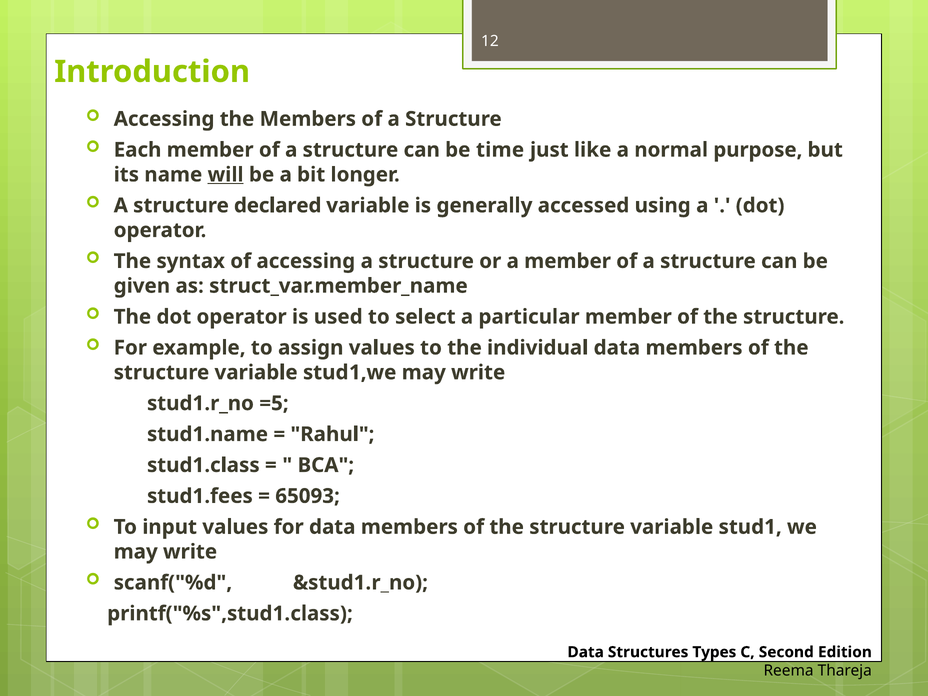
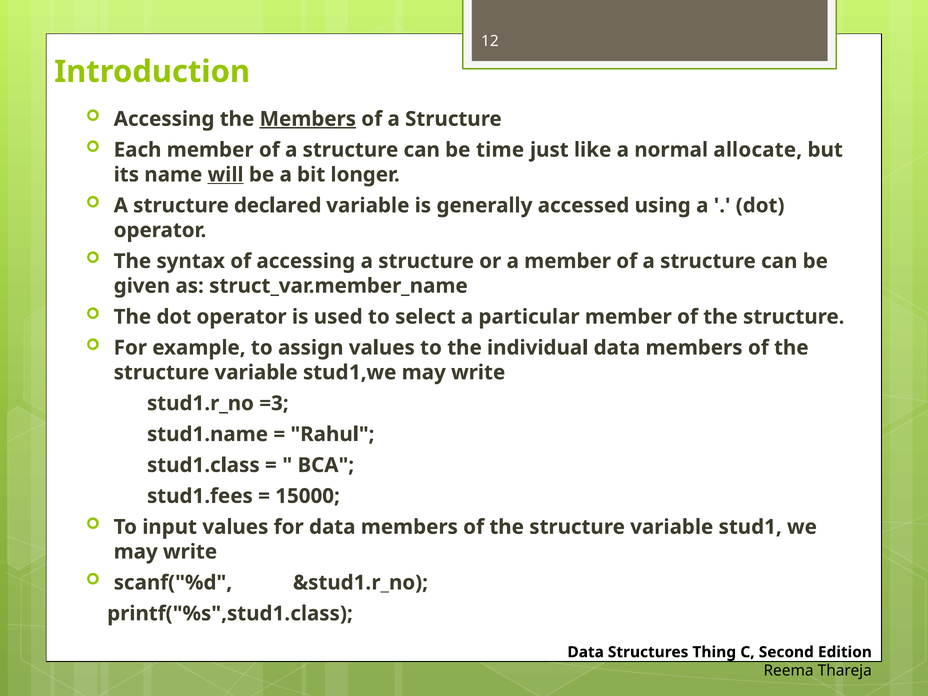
Members underline: none -> present (308, 119)
purpose: purpose -> allocate (758, 150)
=5: =5 -> =3 (274, 403)
65093: 65093 -> 15000 (308, 496)
Types: Types -> Thing (714, 652)
